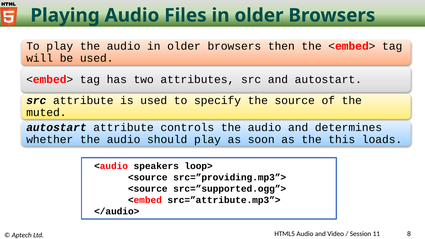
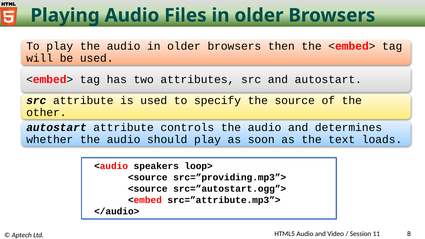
muted: muted -> other (46, 112)
this: this -> text (342, 140)
src=”supported.ogg”>: src=”supported.ogg”> -> src=”autostart.ogg”> (230, 189)
